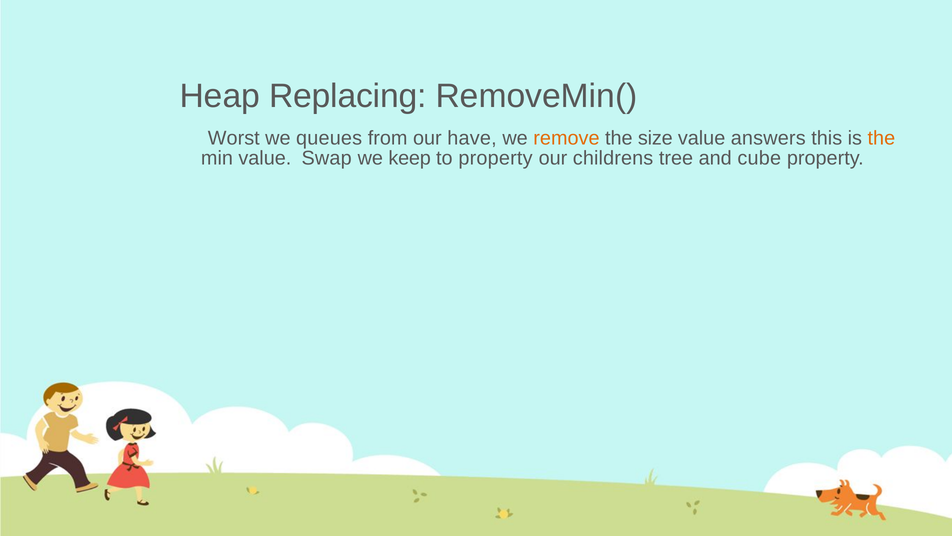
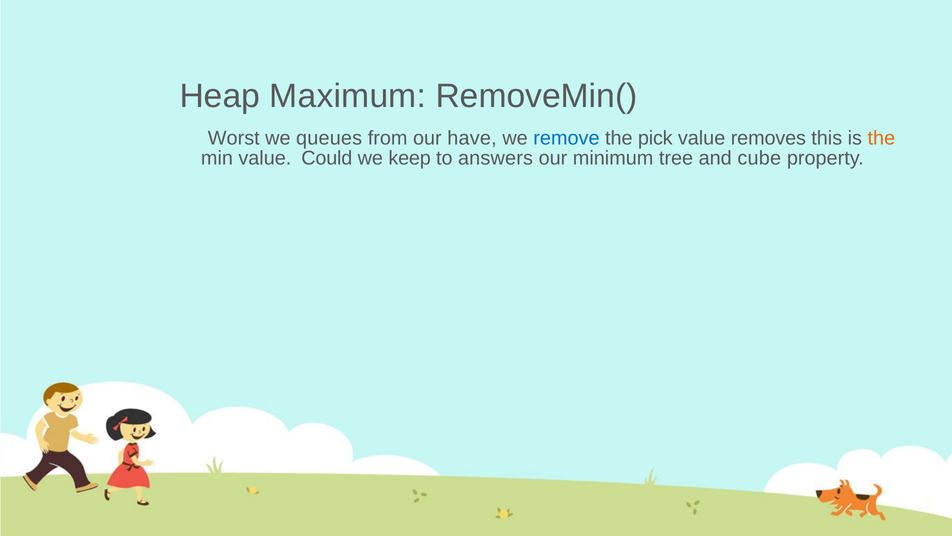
Replacing: Replacing -> Maximum (348, 96)
remove colour: orange -> blue (566, 138)
size: size -> pick (655, 138)
answers: answers -> removes (768, 138)
Swap: Swap -> Could (327, 158)
to property: property -> answers (495, 158)
childrens: childrens -> minimum (613, 158)
